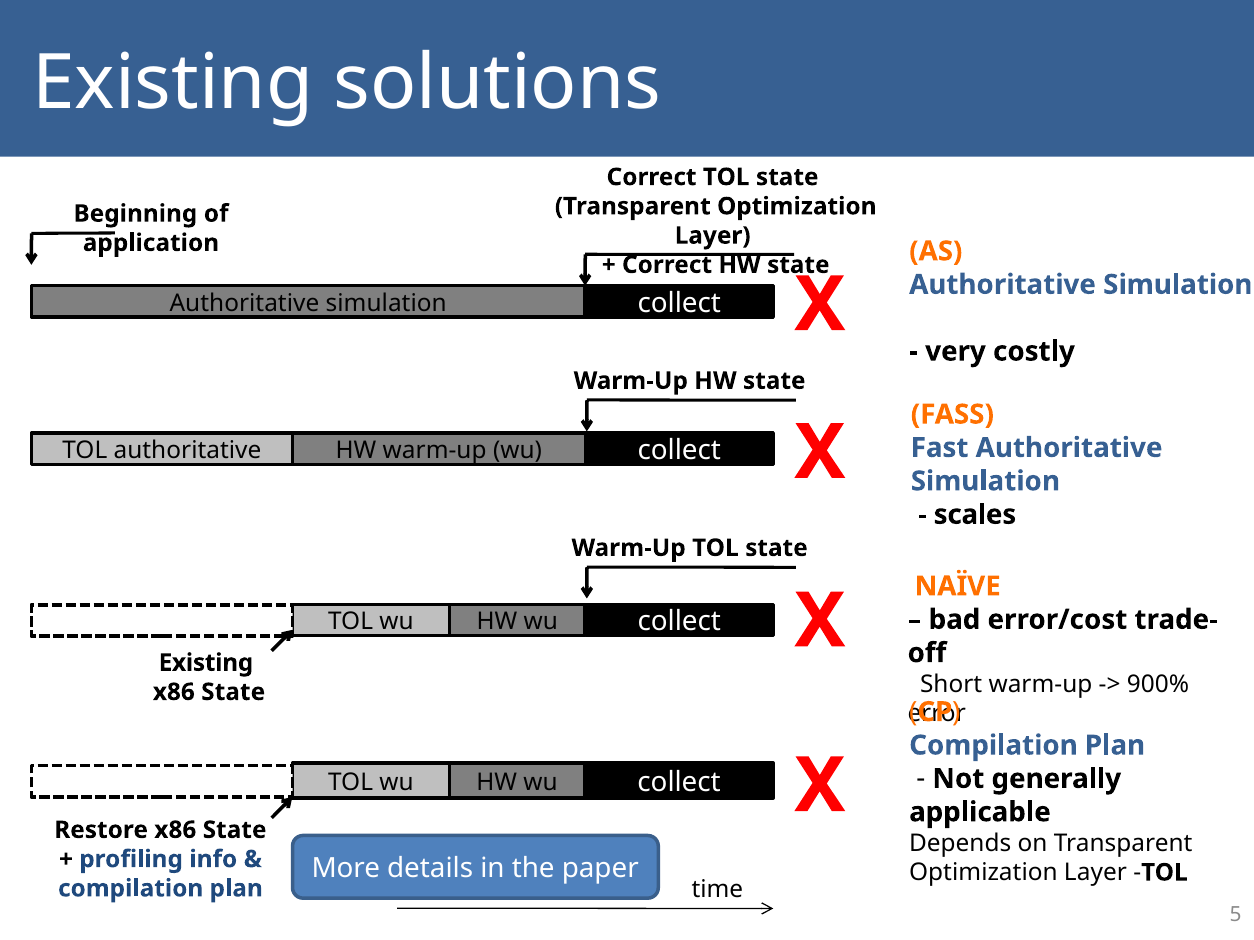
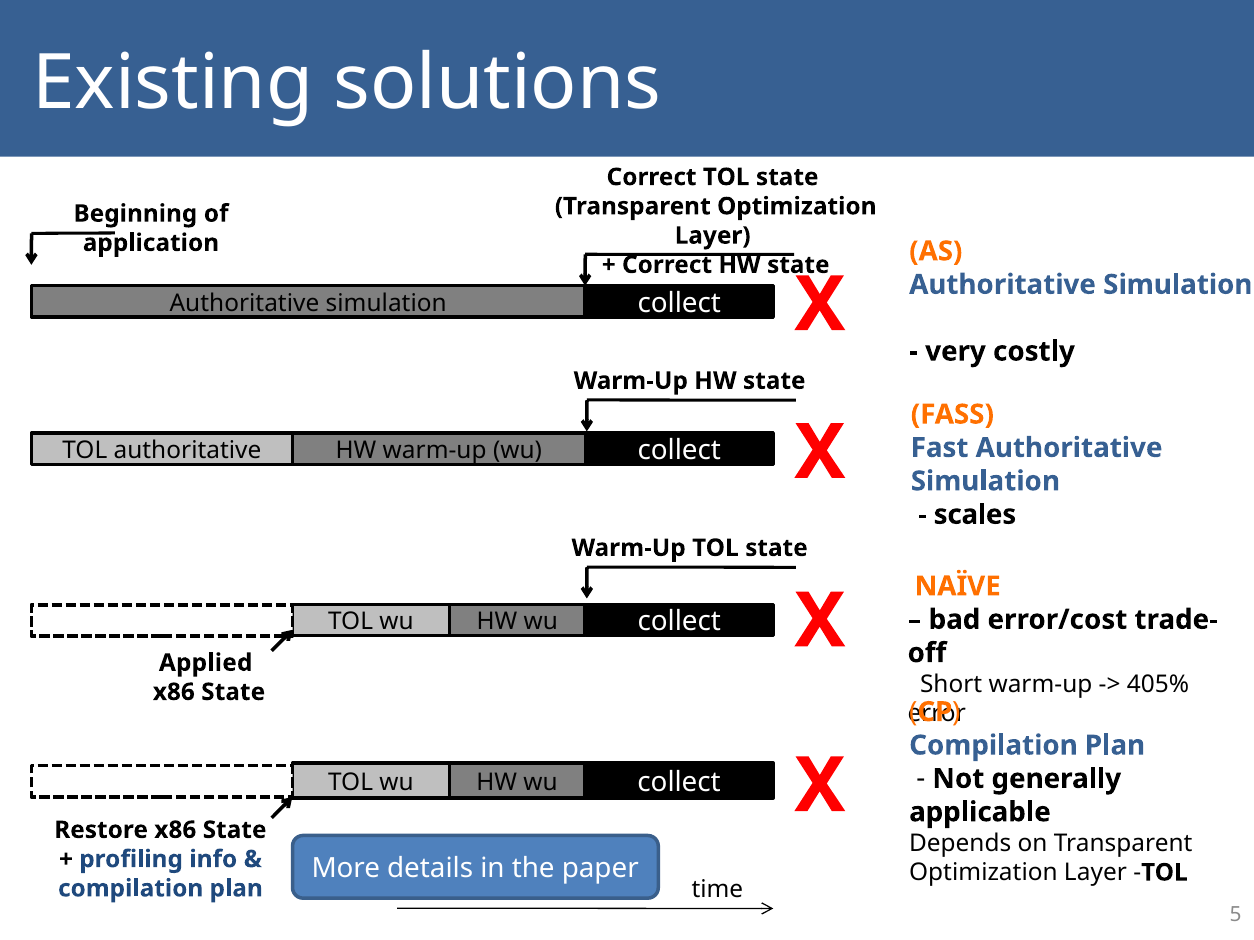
Existing: Existing -> Applied (206, 663)
900%: 900% -> 405% (1158, 684)
